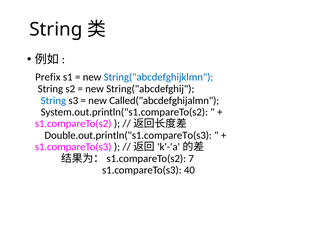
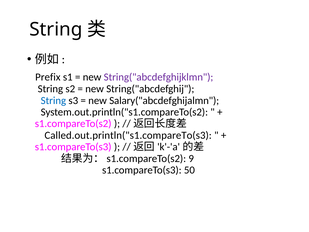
String("abcdefghijklmn colour: blue -> purple (159, 77)
Called("abcdefghijalmn: Called("abcdefghijalmn -> Salary("abcdefghijalmn (164, 100)
Double.out.println("s1.compareTo(s3: Double.out.println("s1.compareTo(s3 -> Called.out.println("s1.compareTo(s3 (128, 135)
7: 7 -> 9 (191, 158)
40: 40 -> 50 (189, 170)
